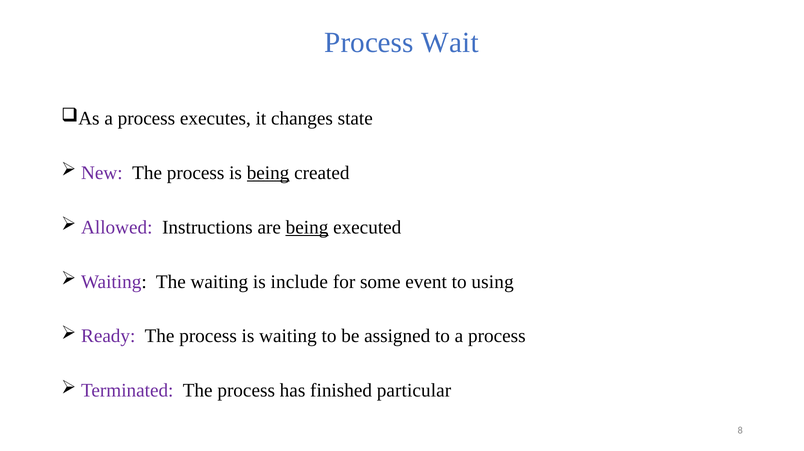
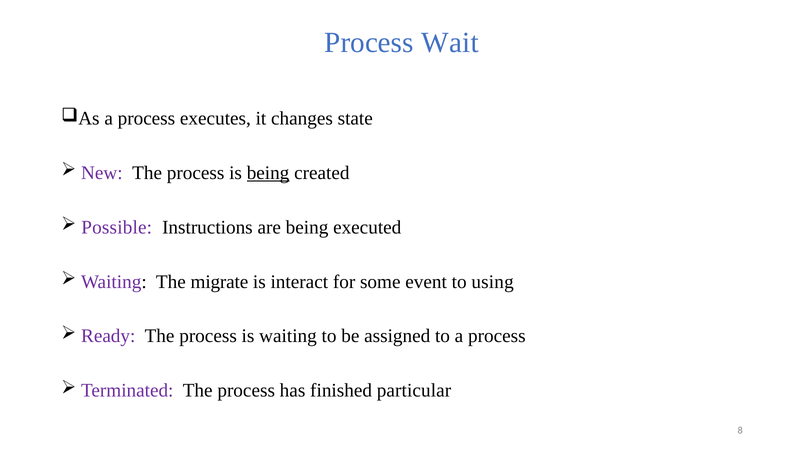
Allowed: Allowed -> Possible (117, 227)
being underline: present -> none (307, 227)
The waiting: waiting -> migrate (219, 281)
include: include -> interact (299, 281)
